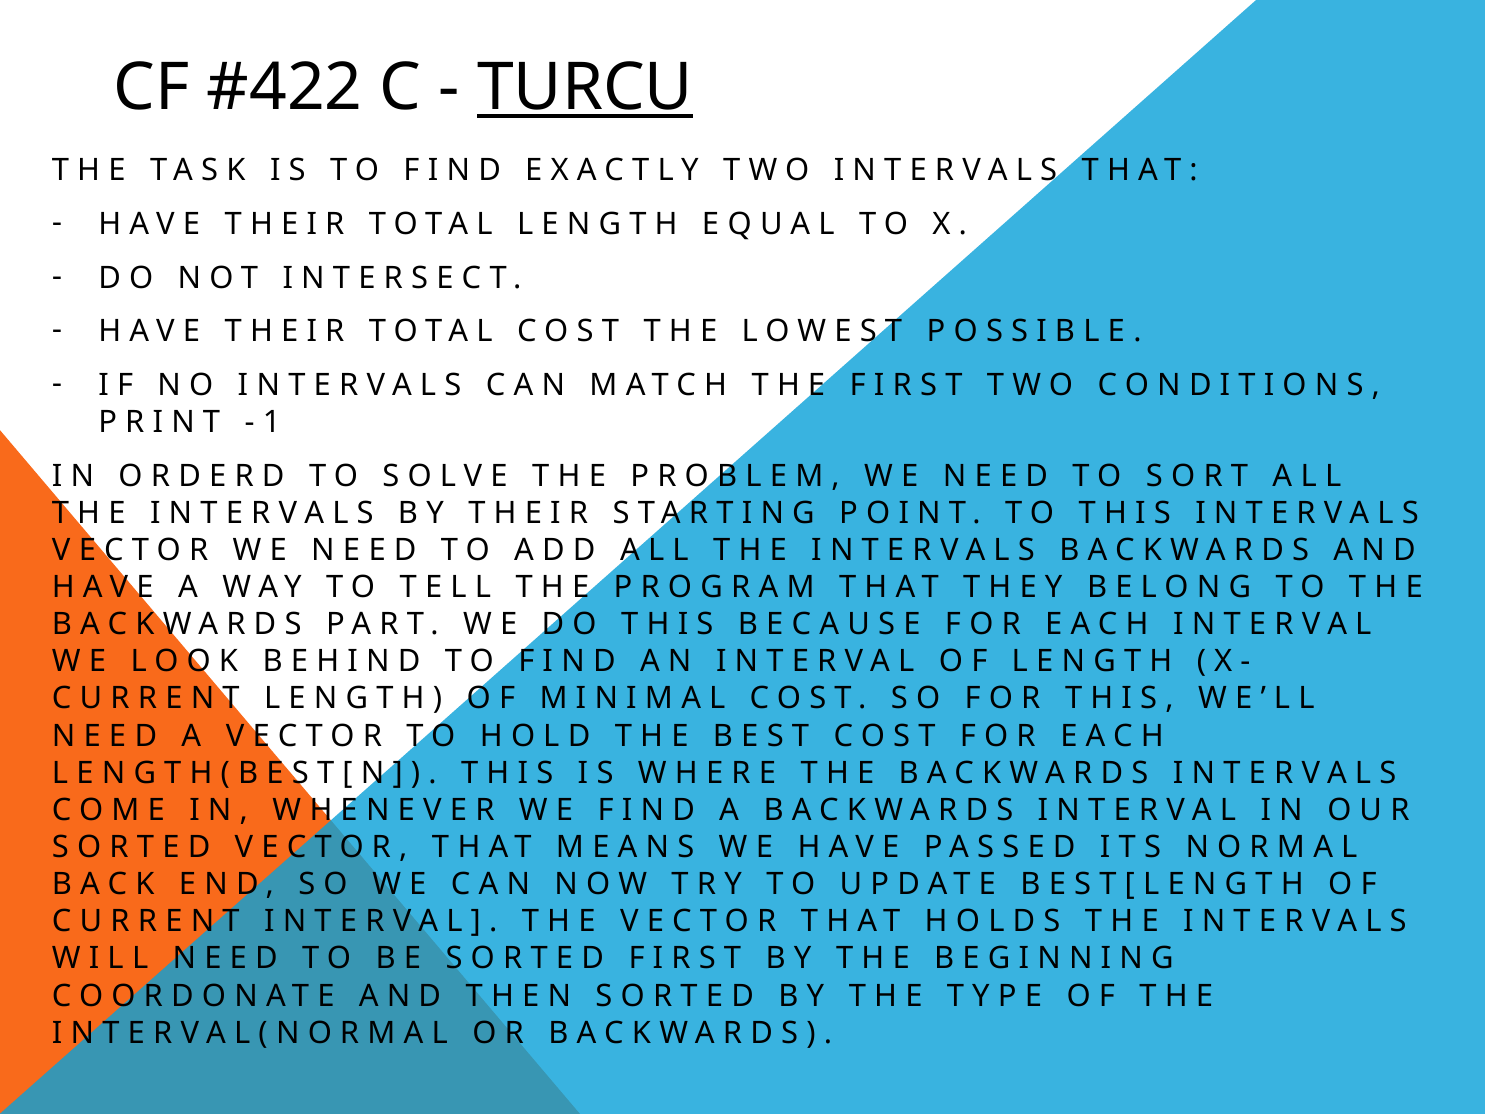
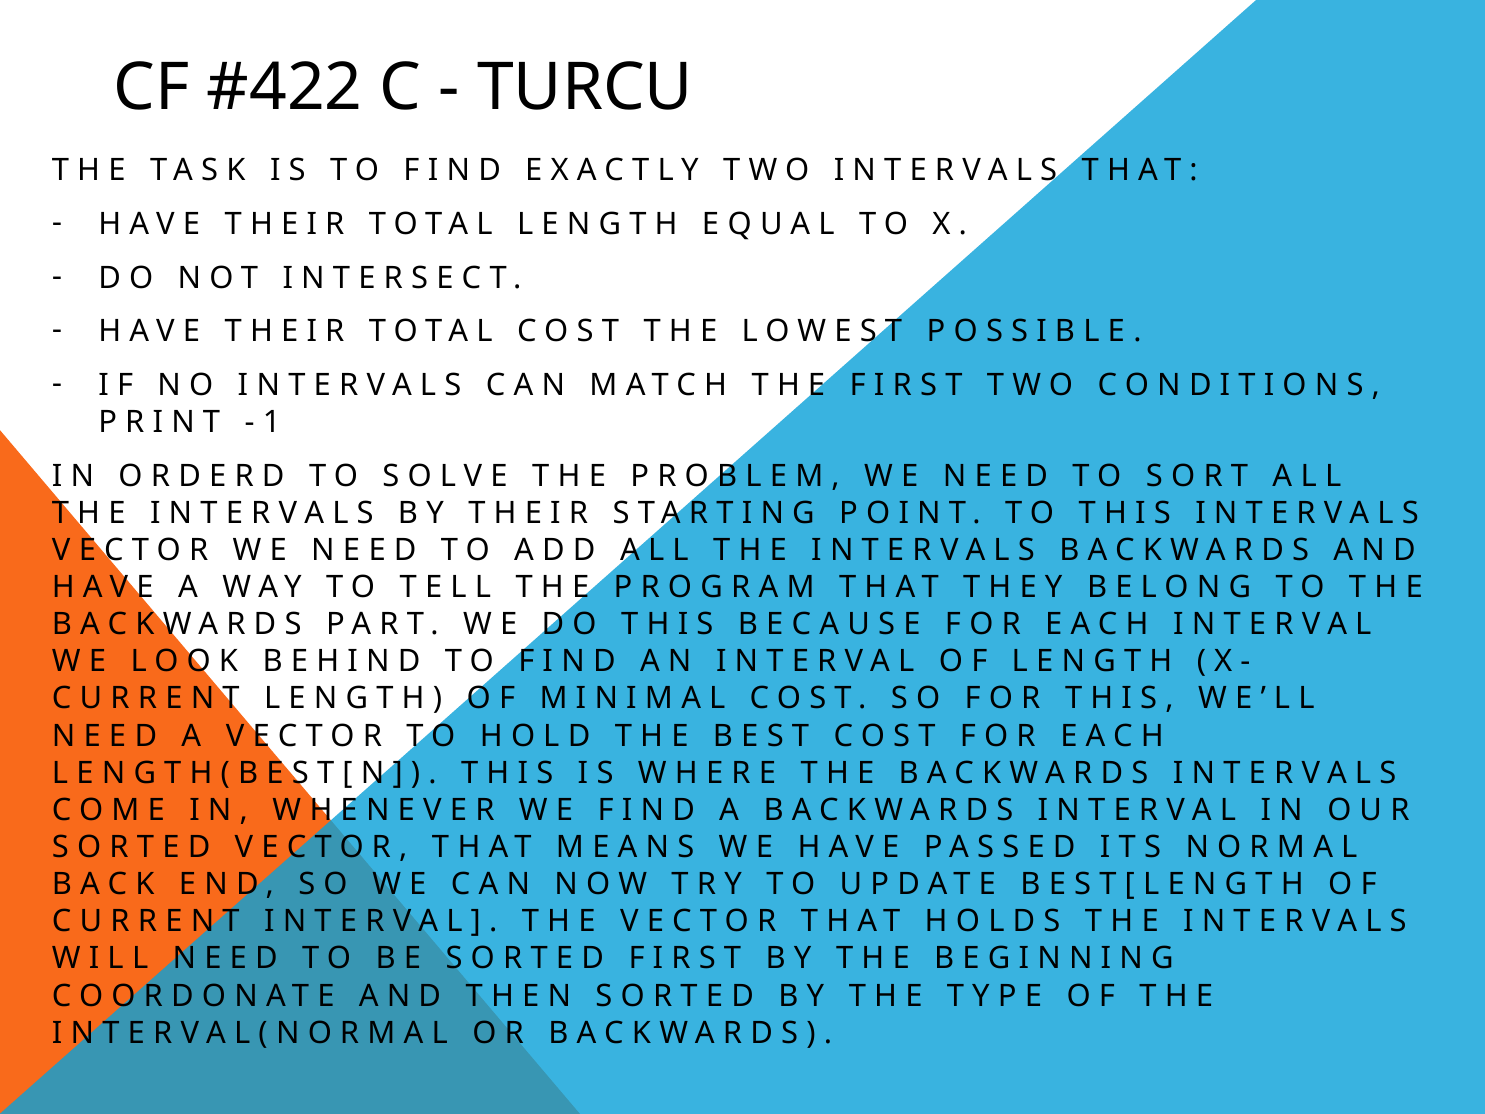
TURCU underline: present -> none (585, 87)
